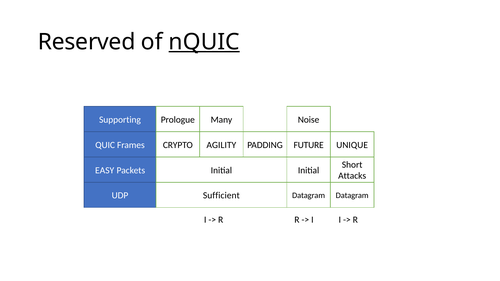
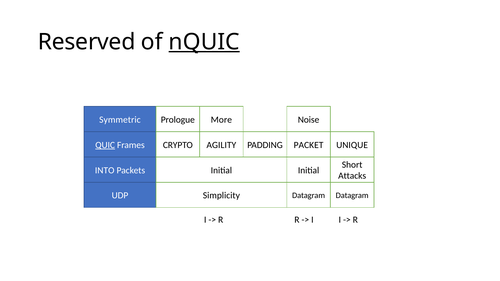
Supporting: Supporting -> Symmetric (120, 120)
Many: Many -> More (221, 120)
QUIC underline: none -> present (105, 145)
FUTURE: FUTURE -> PACKET (309, 145)
EASY: EASY -> INTO (105, 170)
Sufficient: Sufficient -> Simplicity (221, 196)
